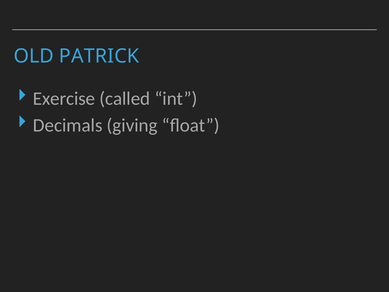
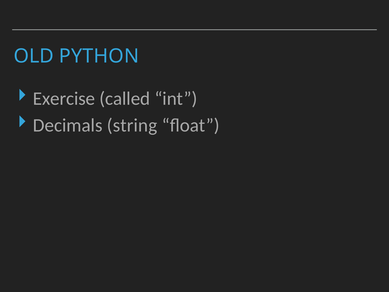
PATRICK: PATRICK -> PYTHON (99, 56)
giving: giving -> string (132, 125)
